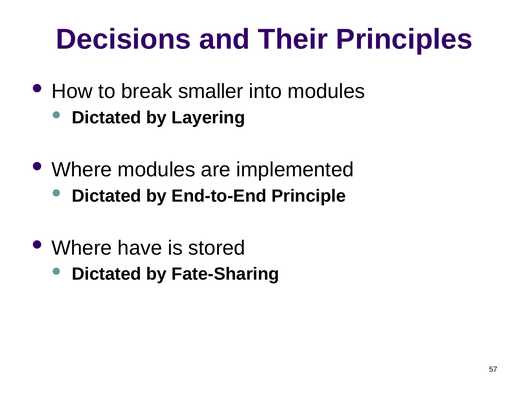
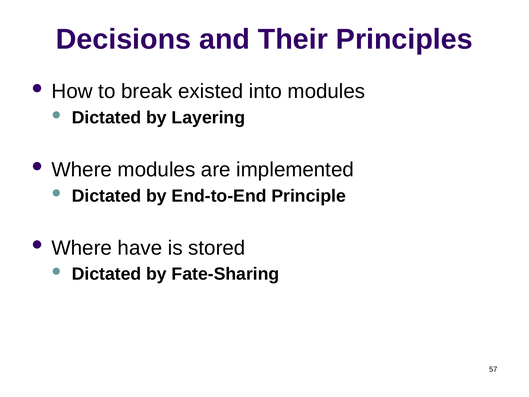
smaller: smaller -> existed (211, 91)
